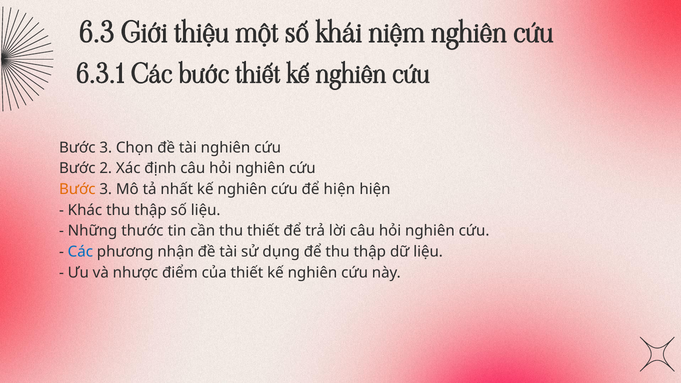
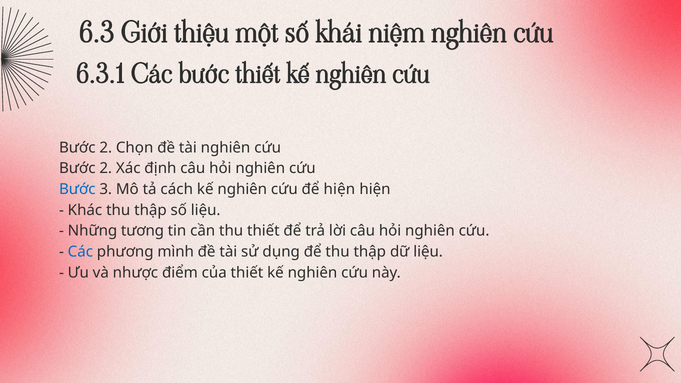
3: 3 -> 2 (106, 148)
Bước colour: orange -> blue (77, 189)
nhất: nhất -> cách (177, 189)
thước: thước -> tương (142, 231)
nhận: nhận -> mình (176, 252)
